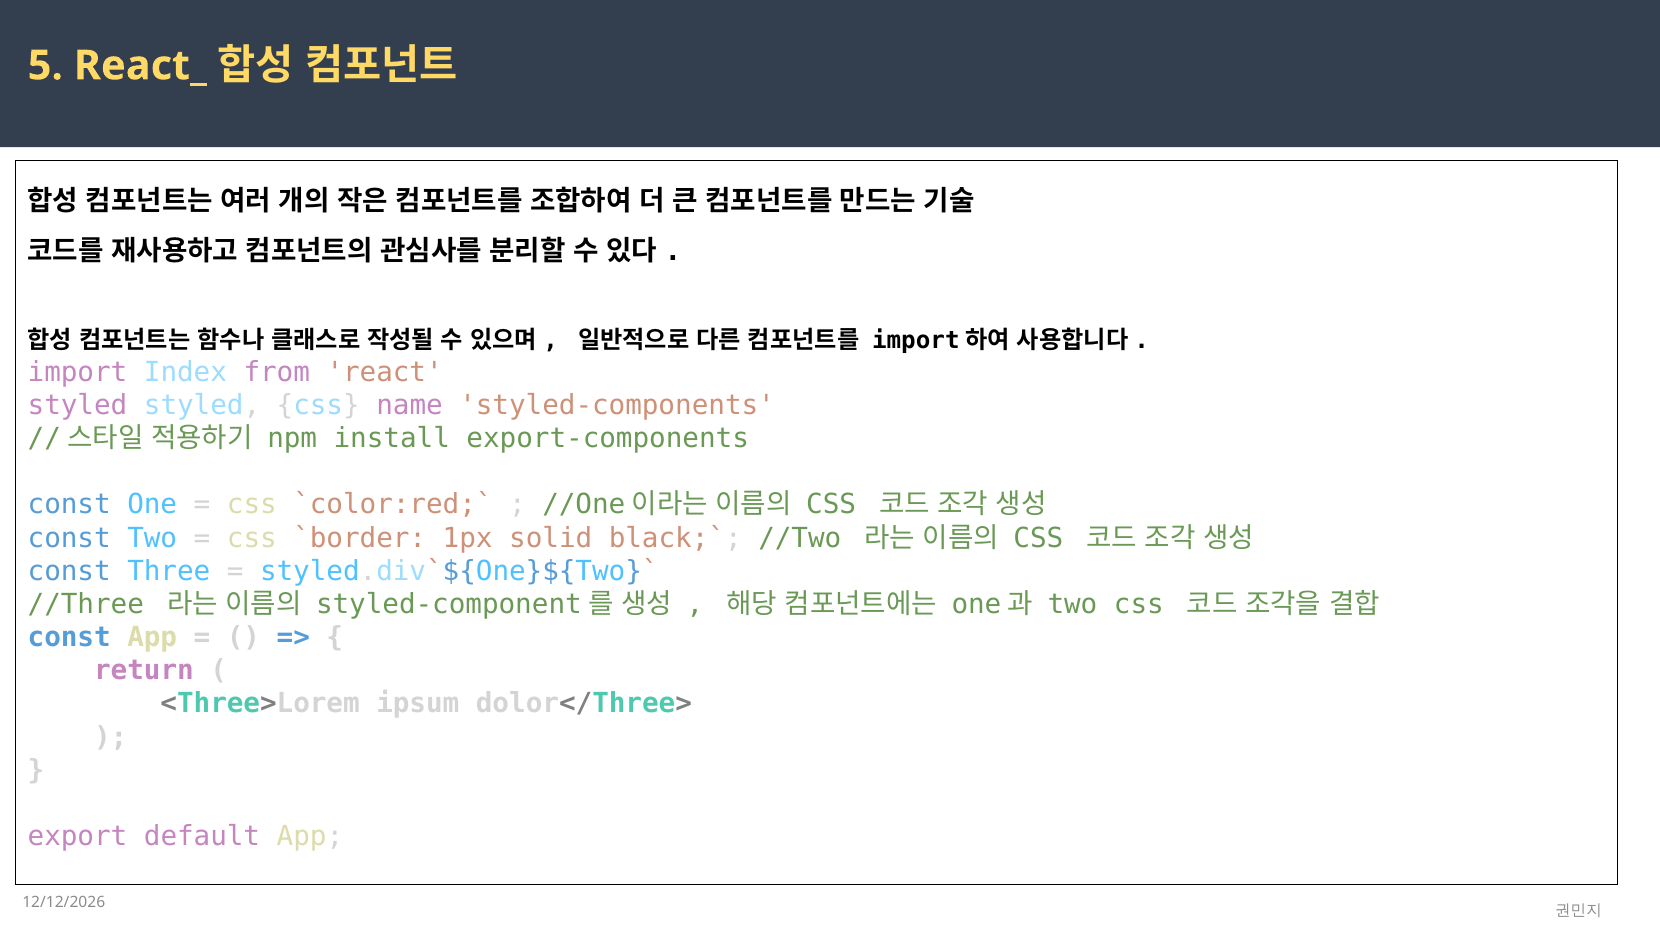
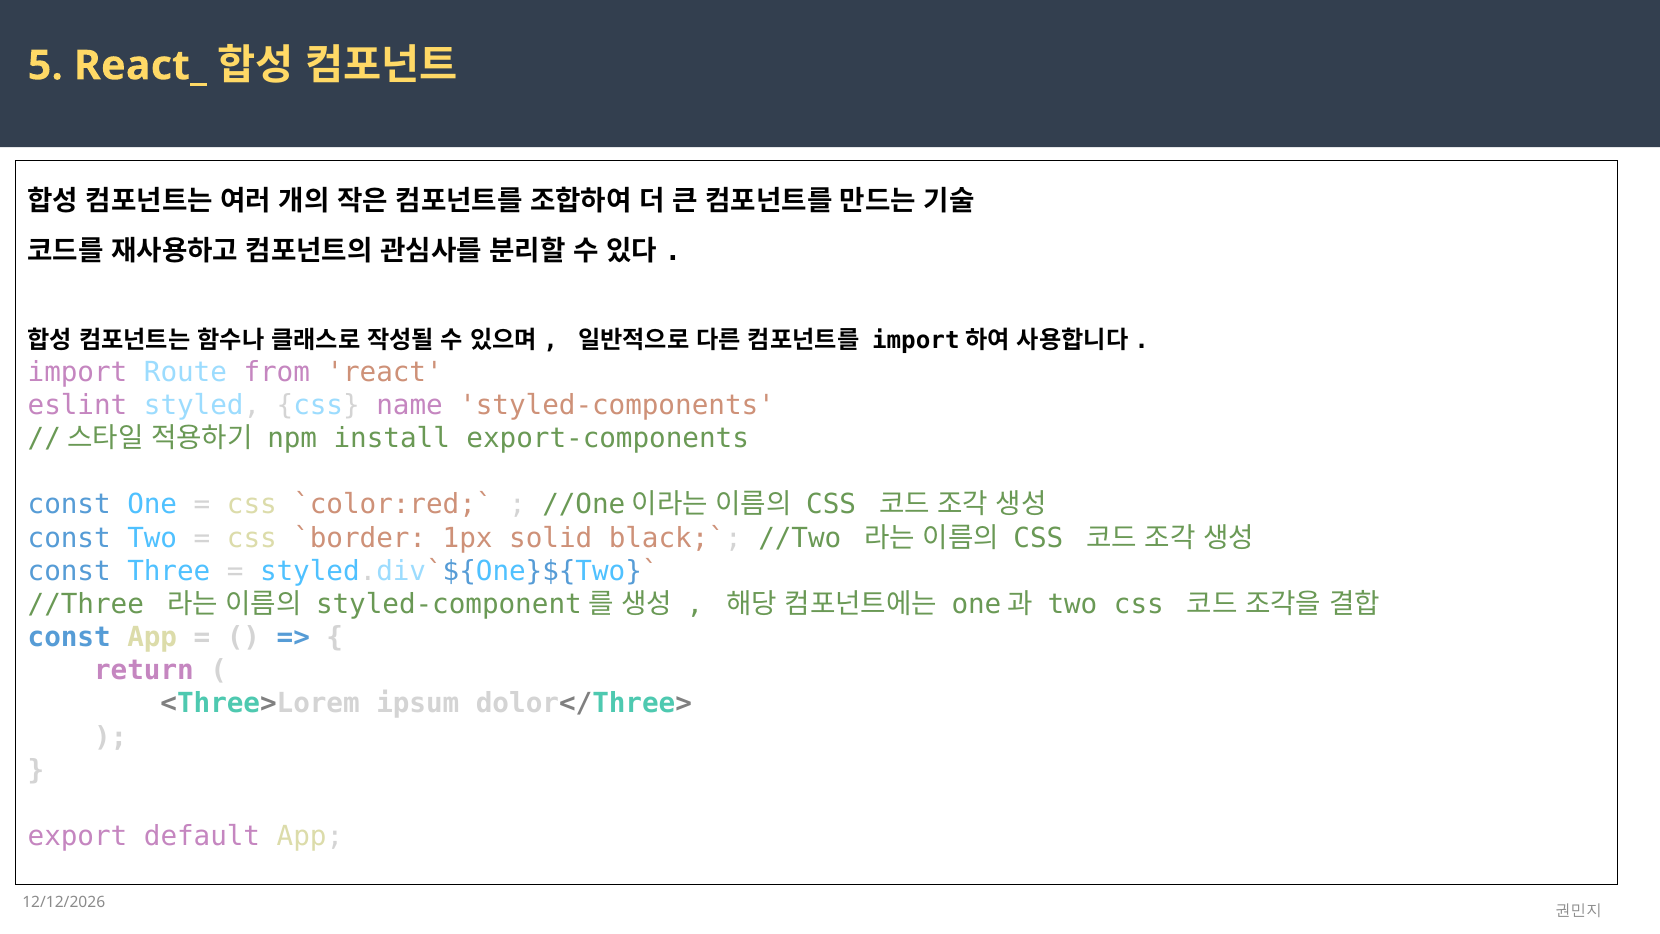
Index: Index -> Route (185, 372)
styled: styled -> eslint (78, 405)
